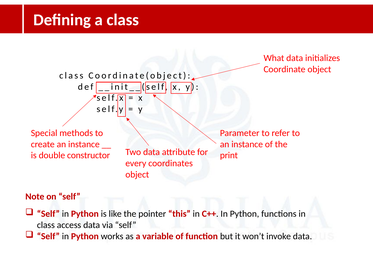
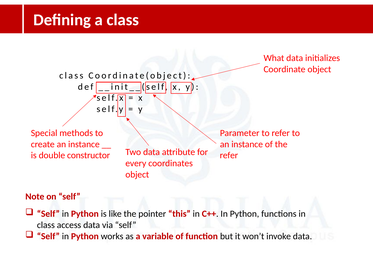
print: print -> refer (229, 155)
